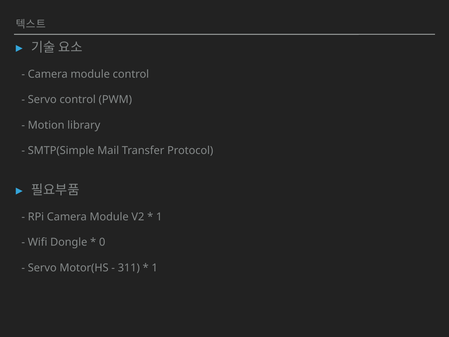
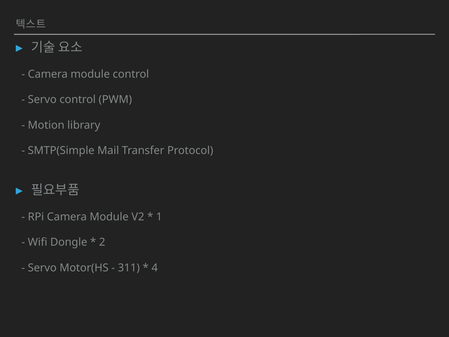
0: 0 -> 2 (102, 242)
1: 1 -> 4 (155, 268)
